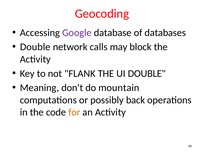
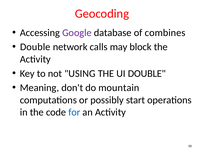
databases: databases -> combines (165, 33)
FLANK: FLANK -> USING (80, 73)
back: back -> start (136, 100)
for colour: orange -> blue (74, 112)
